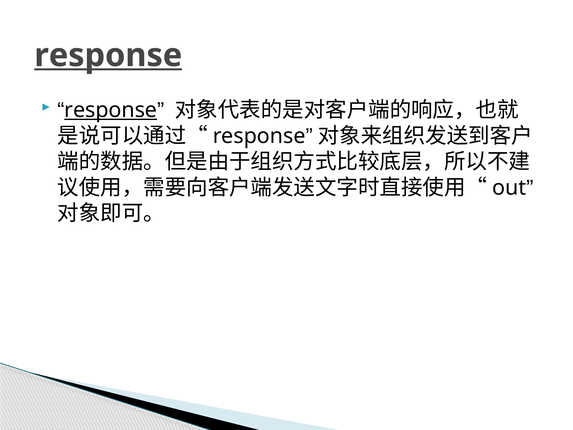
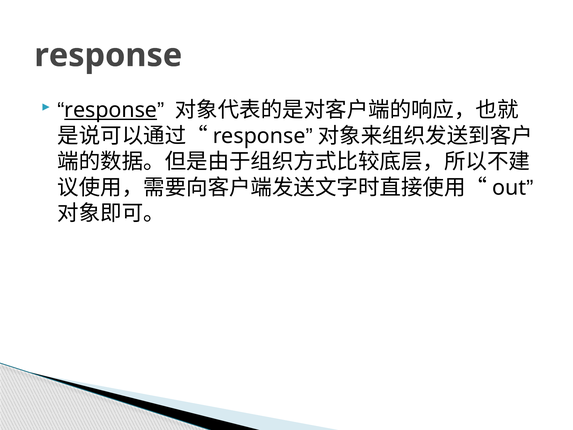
response underline: present -> none (108, 55)
